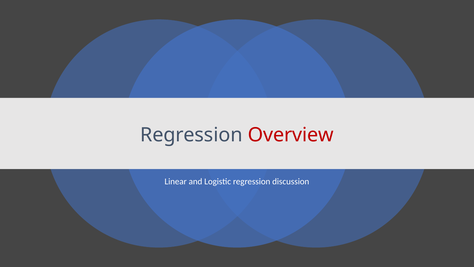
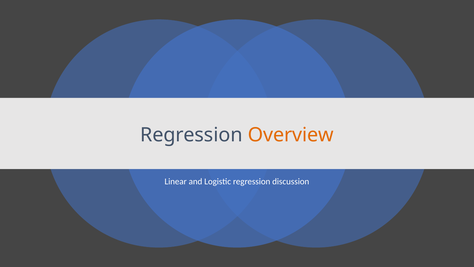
Overview colour: red -> orange (291, 135)
